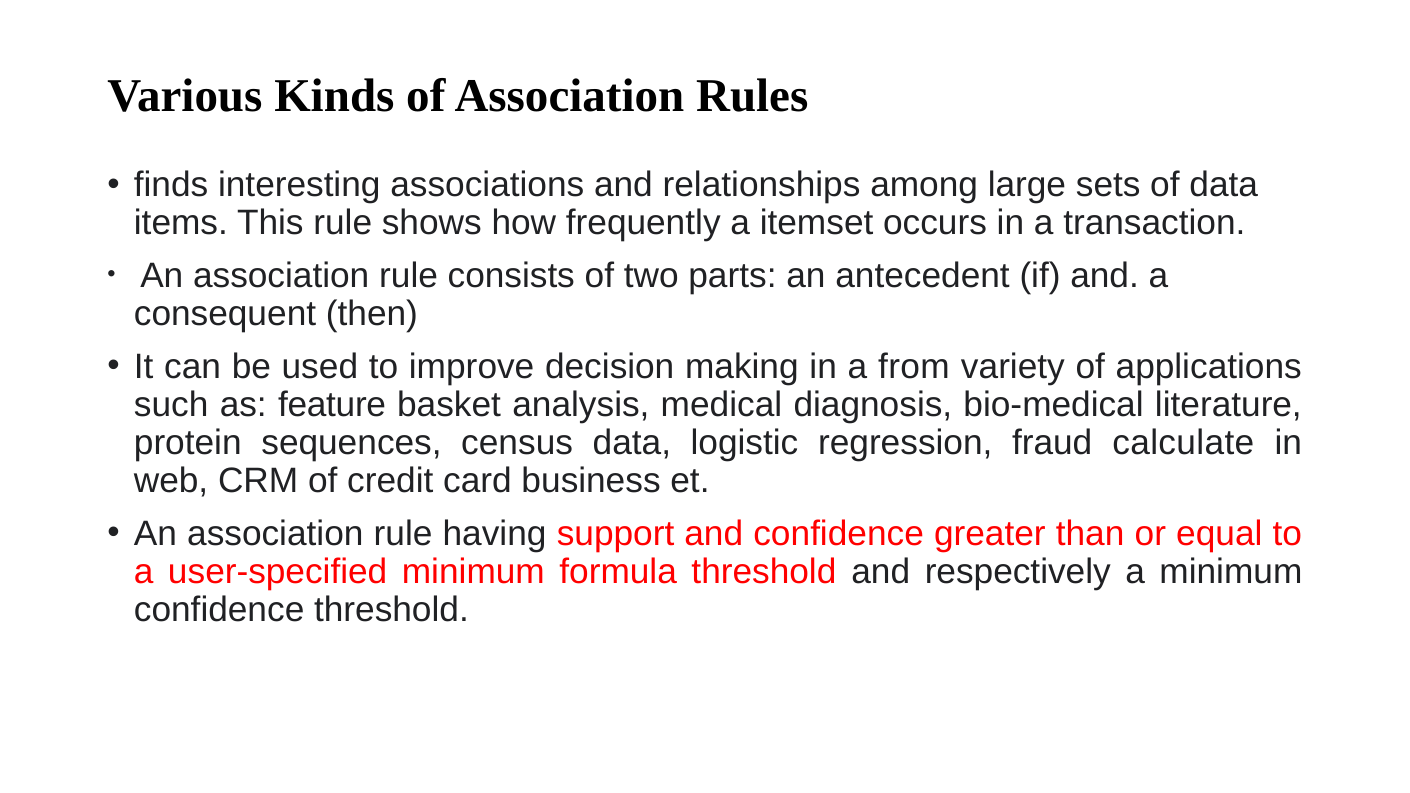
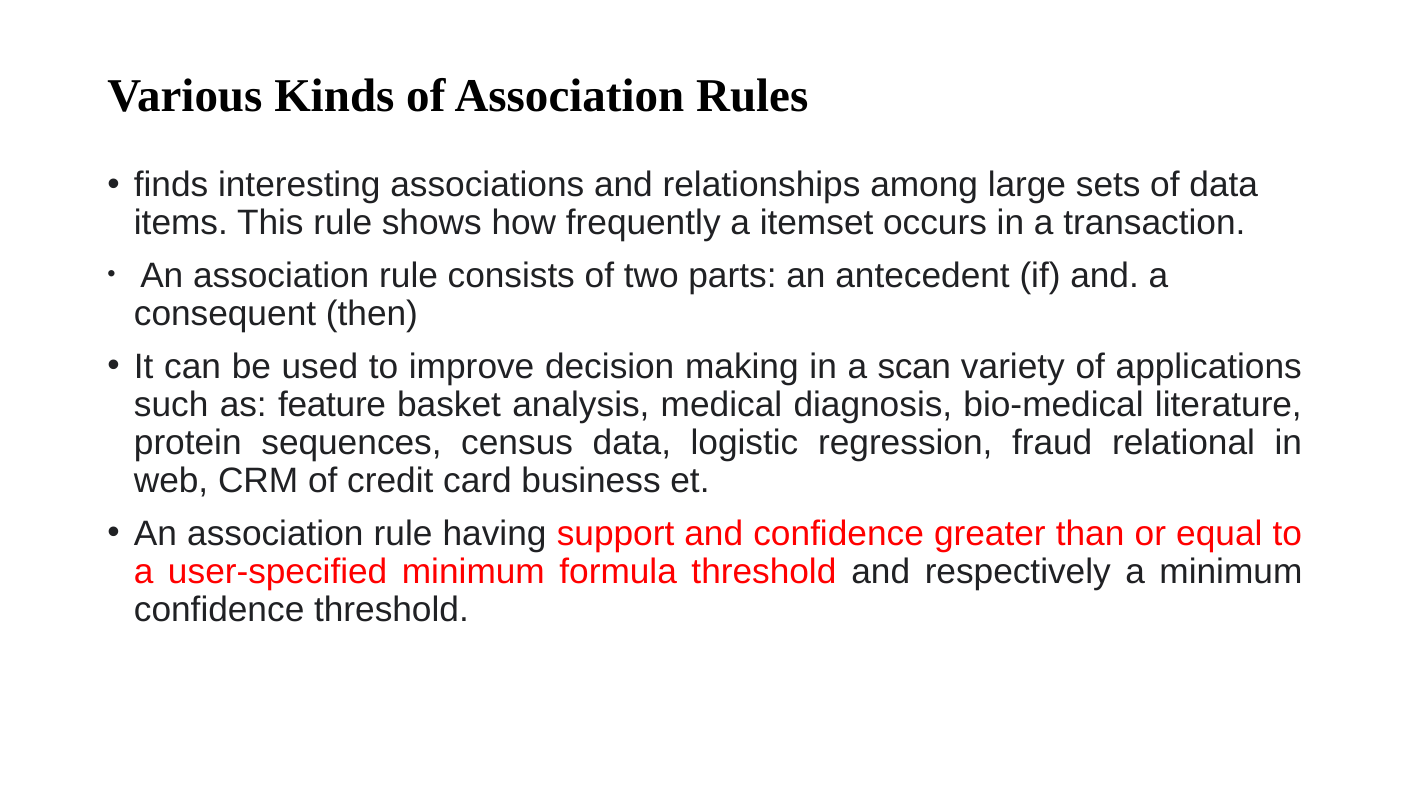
from: from -> scan (914, 367)
calculate: calculate -> relational (1183, 443)
